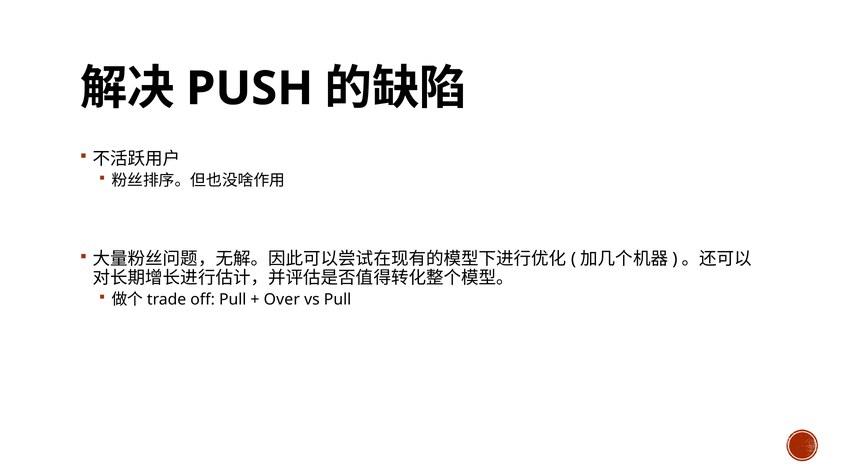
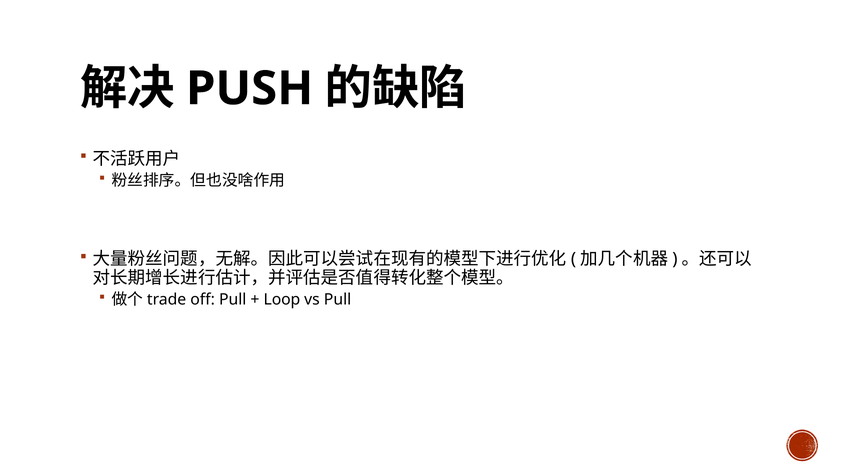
Over: Over -> Loop (282, 299)
